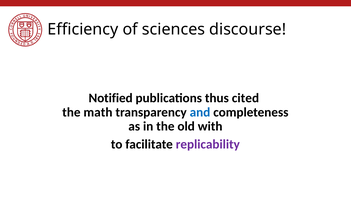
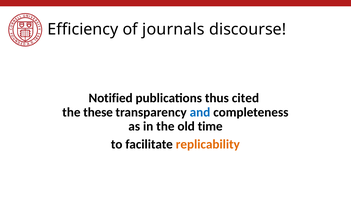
sciences: sciences -> journals (173, 29)
math: math -> these (98, 112)
with: with -> time (210, 127)
replicability colour: purple -> orange (208, 145)
